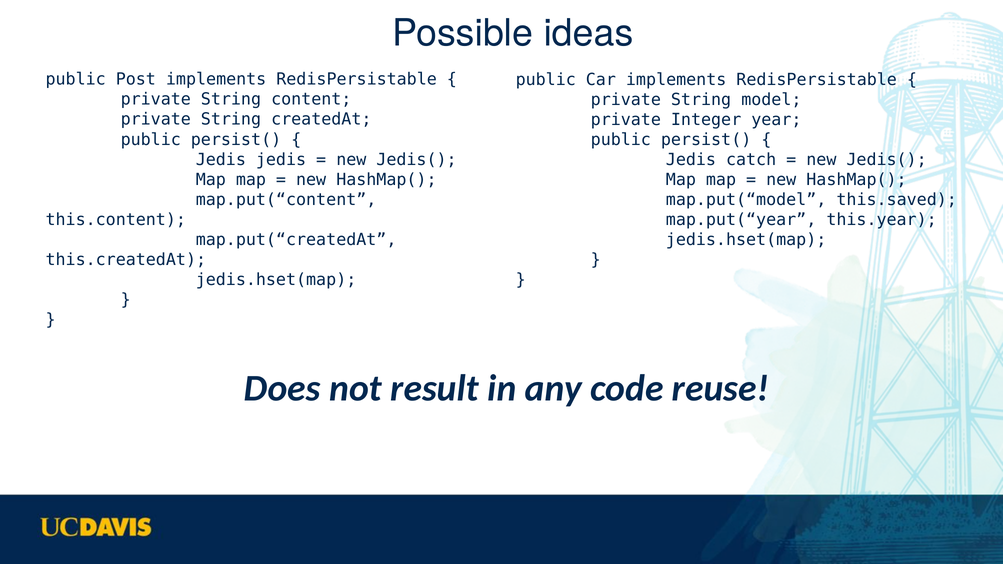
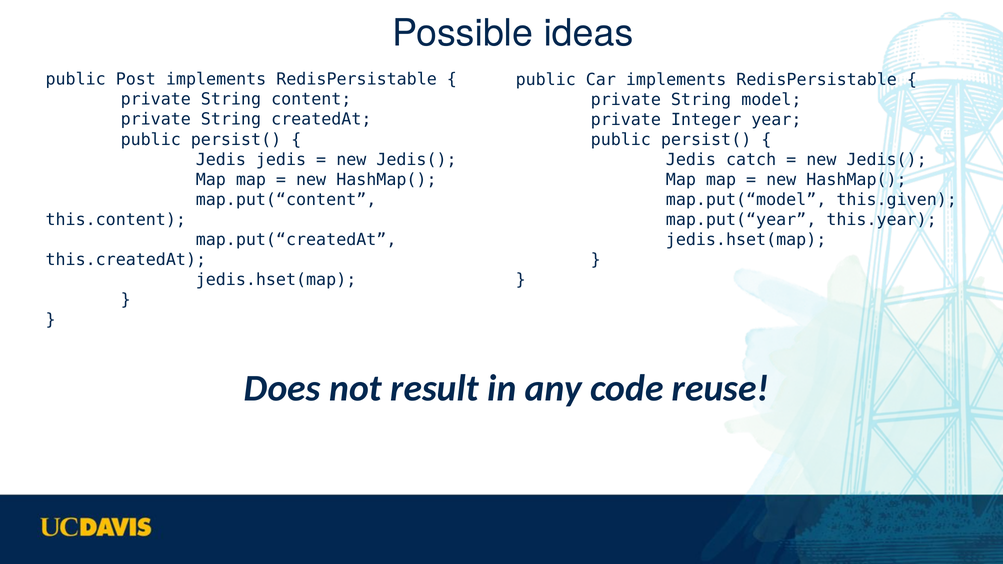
this.saved: this.saved -> this.given (897, 200)
